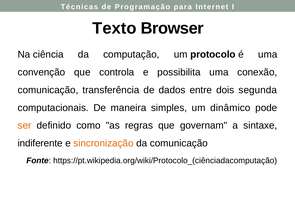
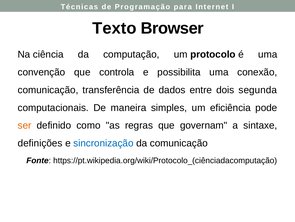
dinâmico: dinâmico -> eficiência (230, 107)
indiferente: indiferente -> definições (40, 143)
sincronização colour: orange -> blue (103, 143)
